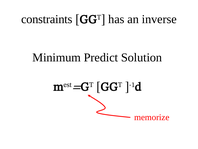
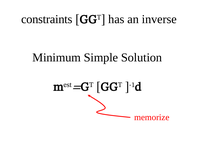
Predict: Predict -> Simple (101, 57)
